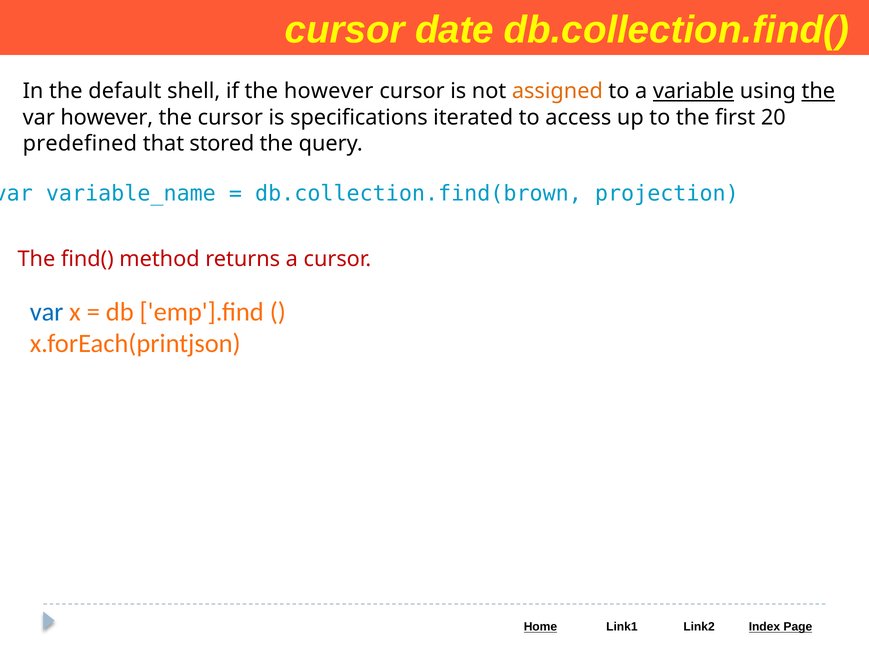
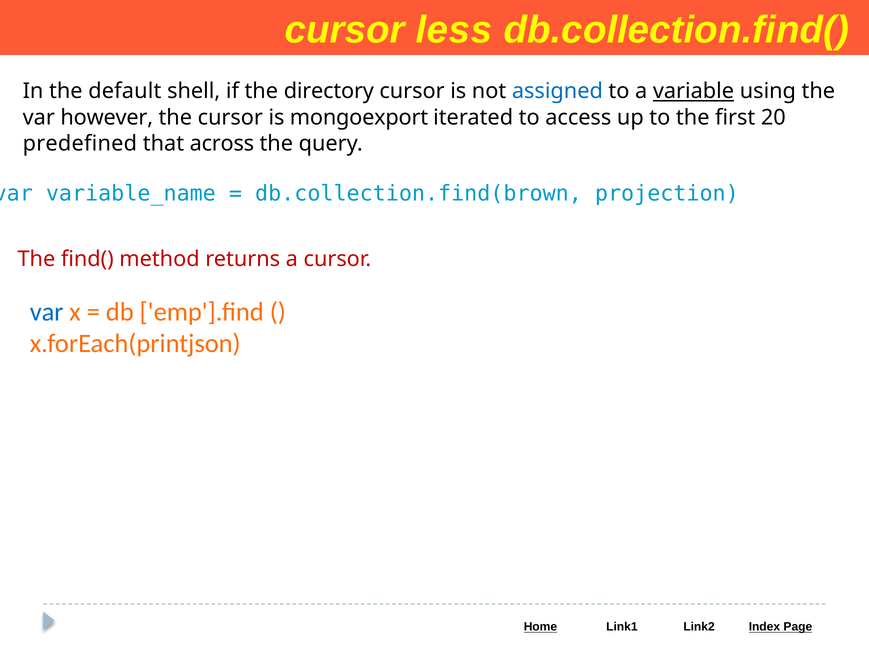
date: date -> less (454, 30)
the however: however -> directory (329, 91)
assigned colour: orange -> blue (557, 91)
the underline: present -> none (818, 91)
specifications: specifications -> mongoexport (359, 117)
stored: stored -> across (222, 143)
